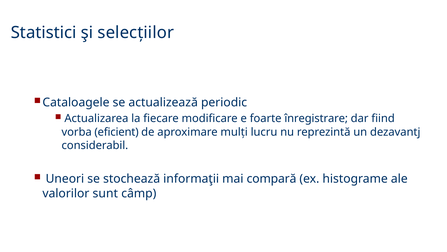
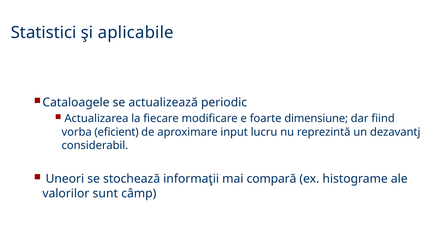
selecţiilor: selecţiilor -> aplicabile (136, 33)
înregistrare: înregistrare -> dimensiune (316, 118)
mulţi: mulţi -> input (234, 132)
